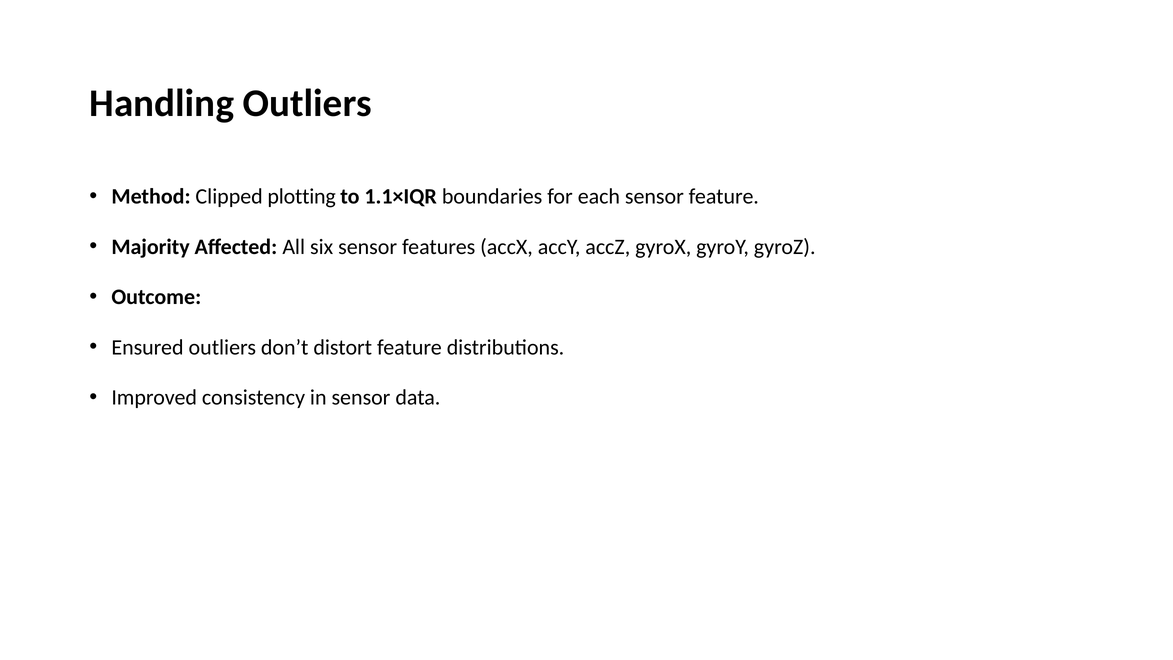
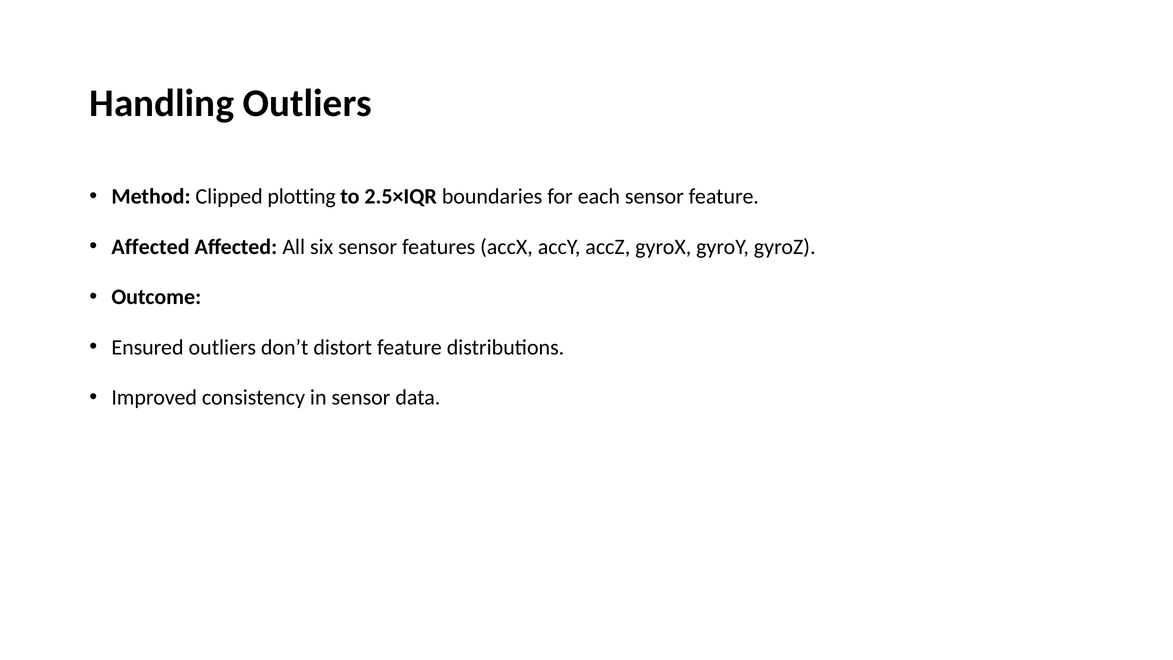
1.1×IQR: 1.1×IQR -> 2.5×IQR (401, 197)
Majority: Majority -> Affected (150, 247)
